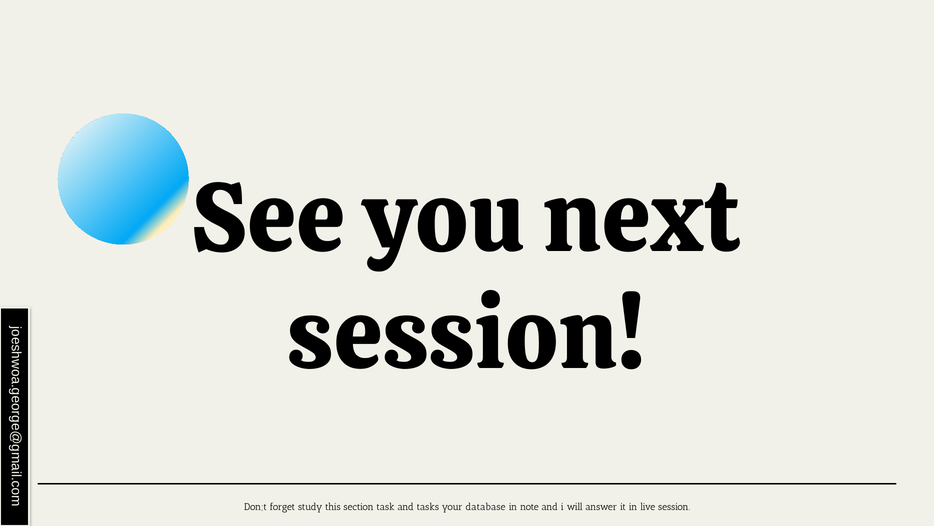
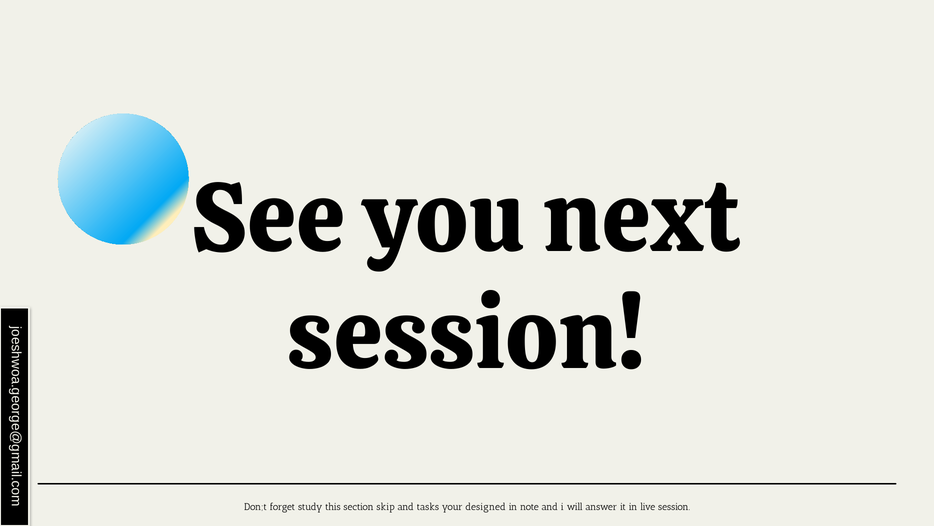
task: task -> skip (386, 506)
database: database -> designed (486, 506)
